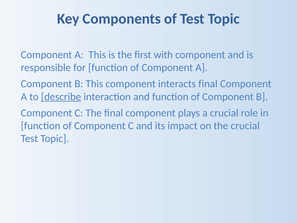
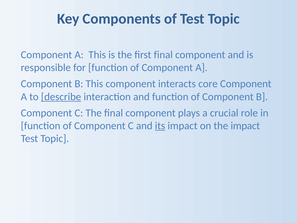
first with: with -> final (163, 55)
interacts final: final -> core (208, 84)
its underline: none -> present (160, 126)
the crucial: crucial -> impact (245, 126)
